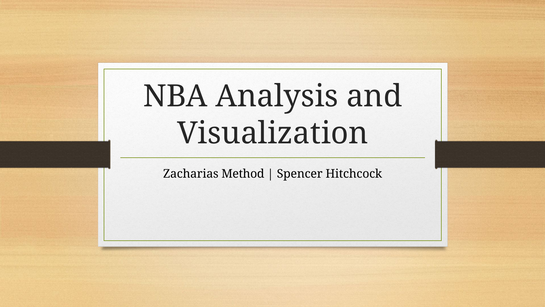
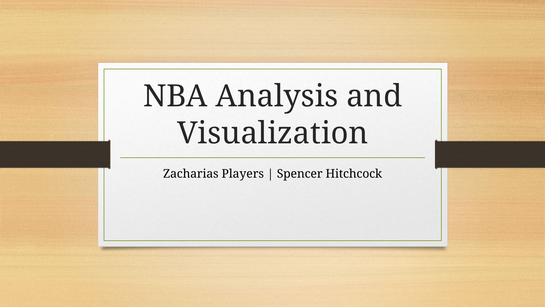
Method: Method -> Players (243, 174)
